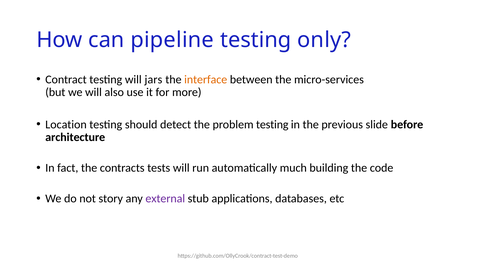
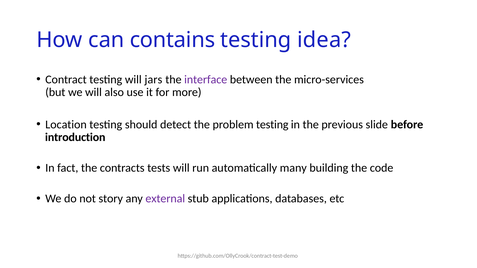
pipeline: pipeline -> contains (172, 40)
only: only -> idea (324, 40)
interface colour: orange -> purple (206, 80)
architecture: architecture -> introduction (75, 137)
much: much -> many (293, 168)
